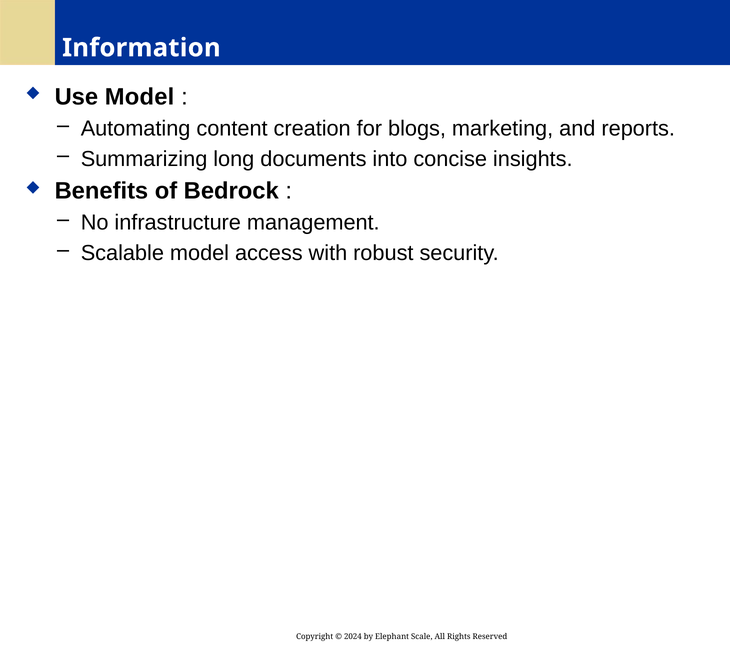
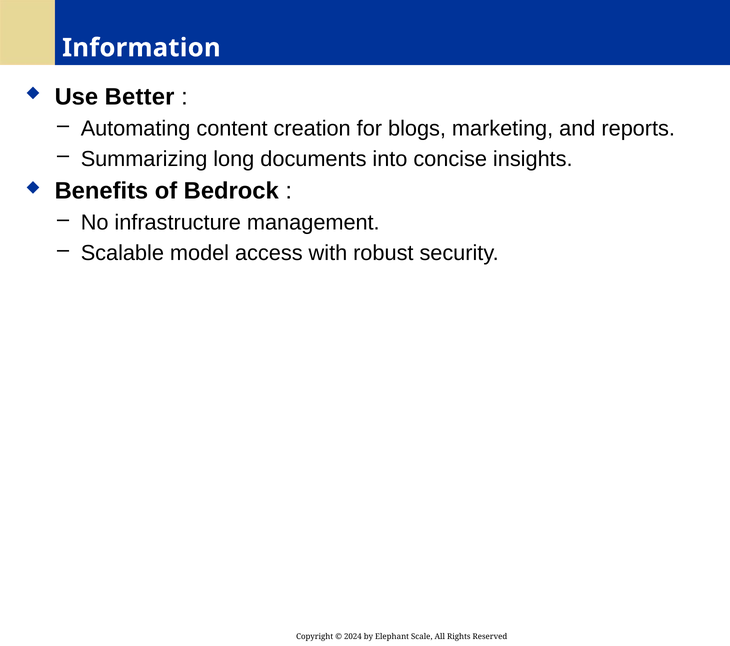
Use Model: Model -> Better (140, 97)
